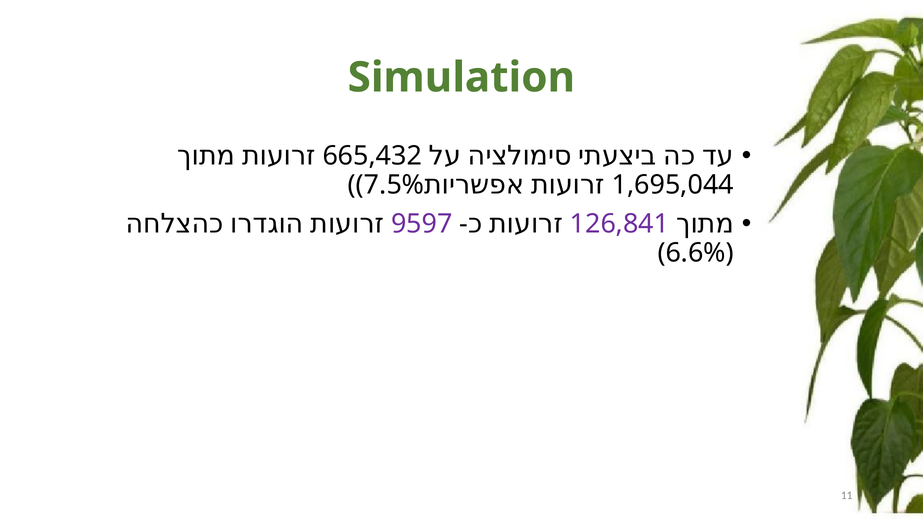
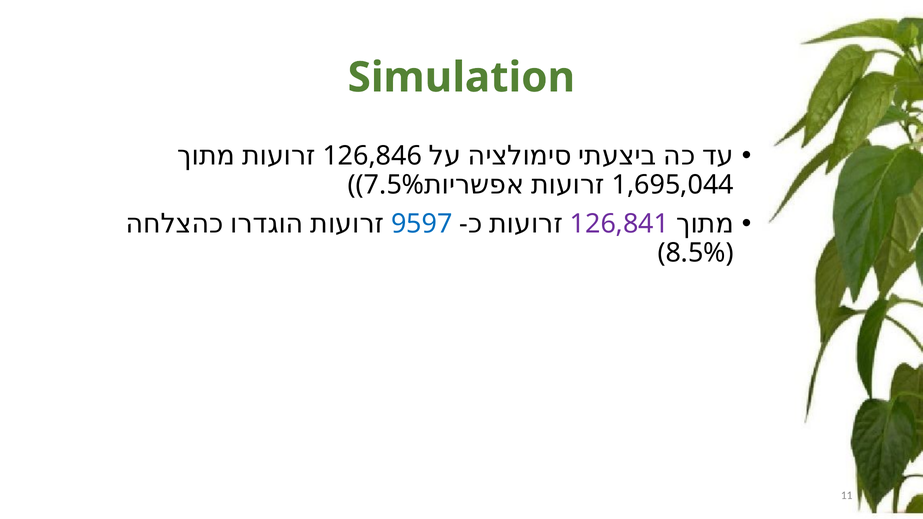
665,432: 665,432 -> 126,846 (372, 156)
9597 colour: purple -> blue (422, 224)
6.6%: 6.6% -> 8.5% (696, 253)
